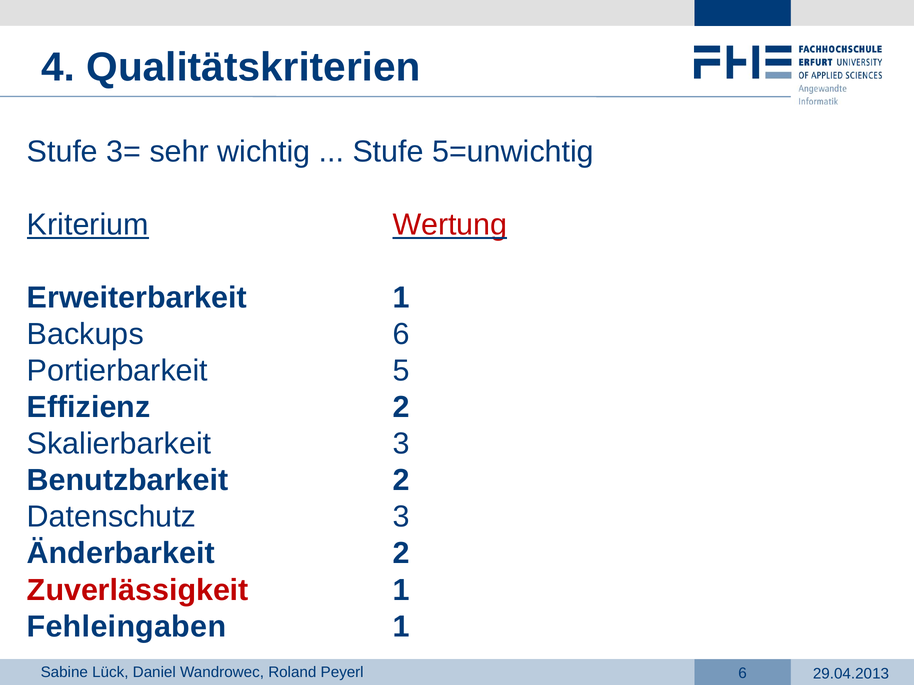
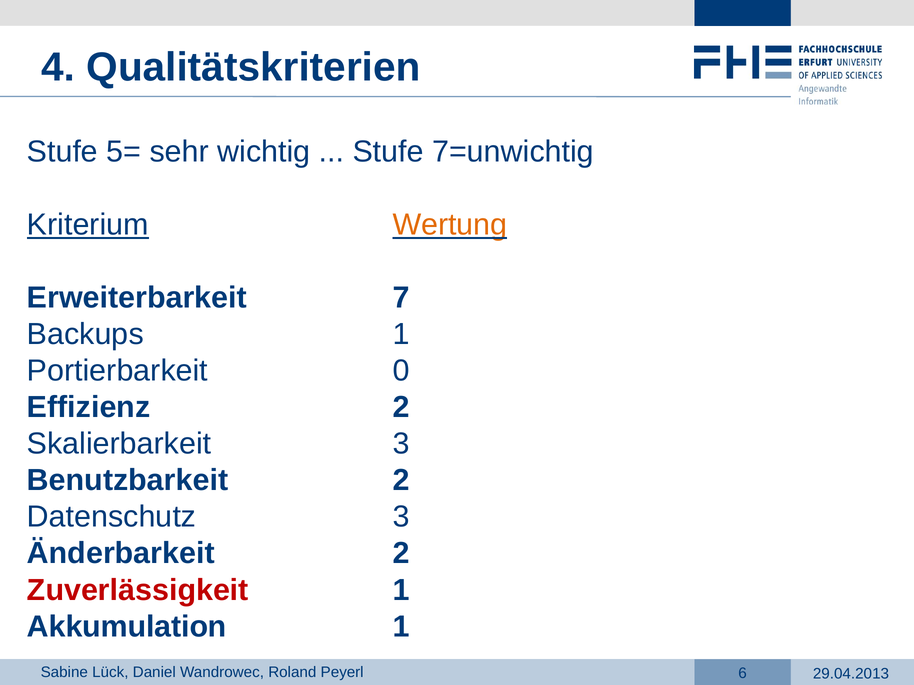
3=: 3= -> 5= (124, 152)
5=unwichtig: 5=unwichtig -> 7=unwichtig (513, 152)
Wertung colour: red -> orange (450, 225)
Erweiterbarkeit 1: 1 -> 7 (401, 298)
Backups 6: 6 -> 1 (401, 334)
5: 5 -> 0 (401, 371)
Fehleingaben: Fehleingaben -> Akkumulation (127, 627)
